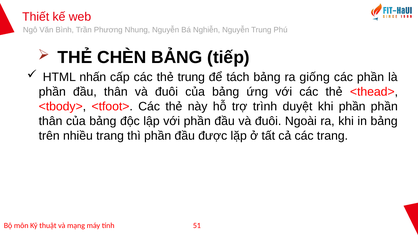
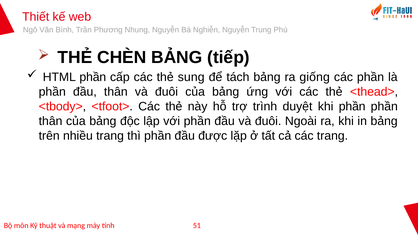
HTML nhấn: nhấn -> phần (93, 77)
thẻ trung: trung -> sung (191, 77)
